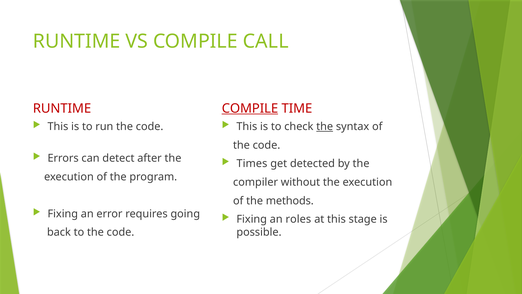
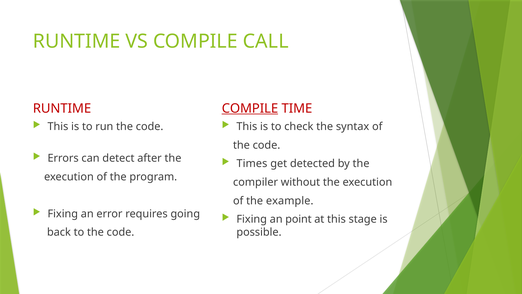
the underline: present -> none (325, 126)
methods: methods -> example (290, 200)
roles: roles -> point (298, 219)
